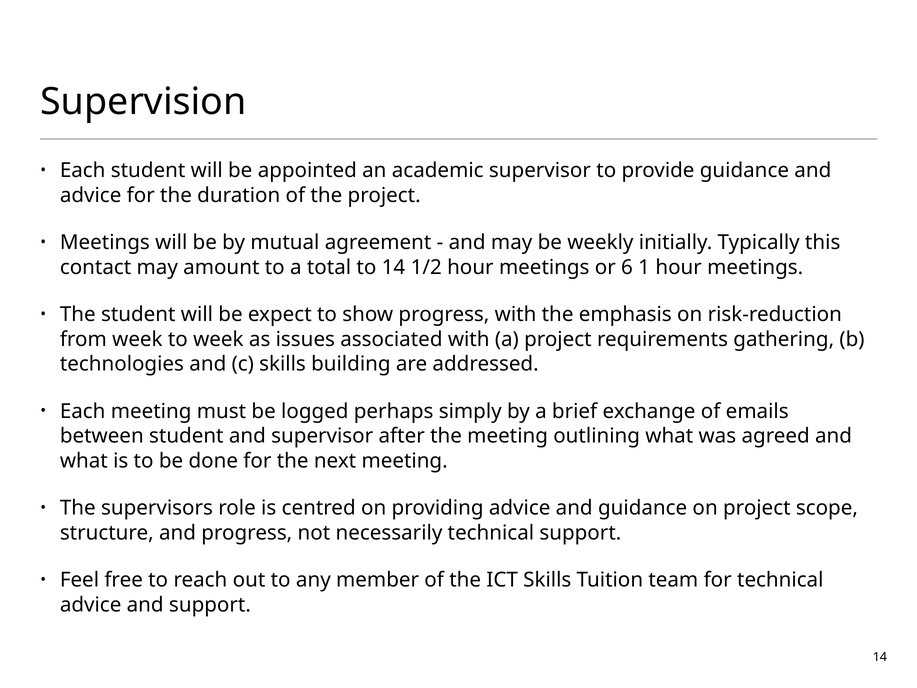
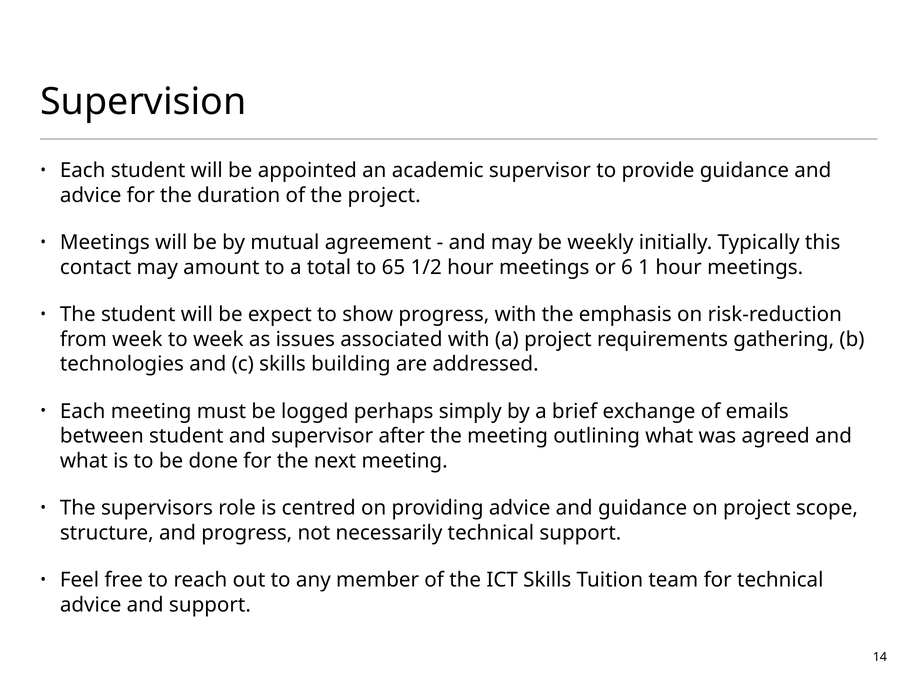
to 14: 14 -> 65 (393, 267)
